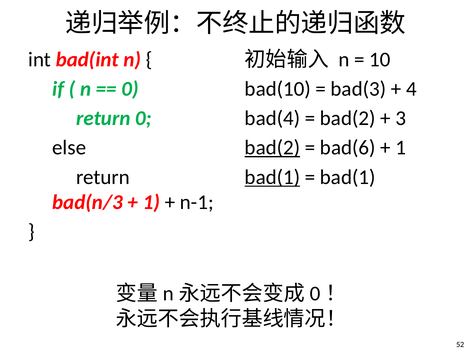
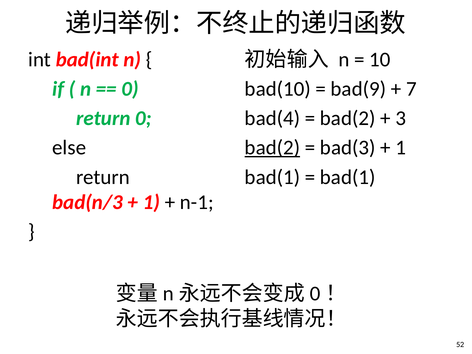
bad(3: bad(3 -> bad(9 (358, 89)
4: 4 -> 7 (411, 89)
bad(6: bad(6 -> bad(3 (348, 148)
bad(1 underline: present -> none (272, 177)
